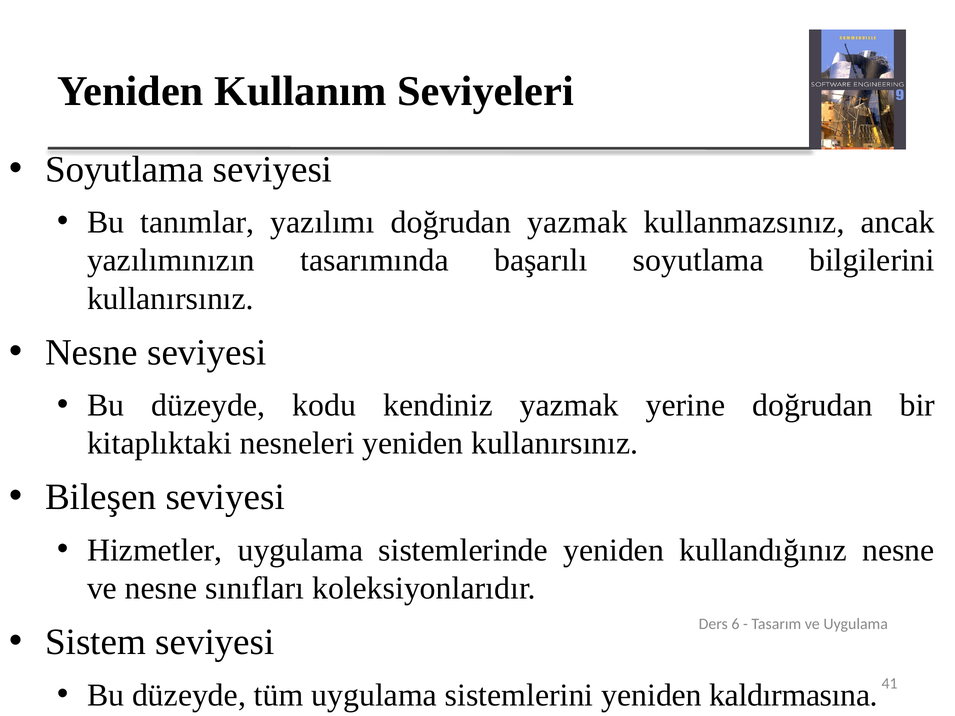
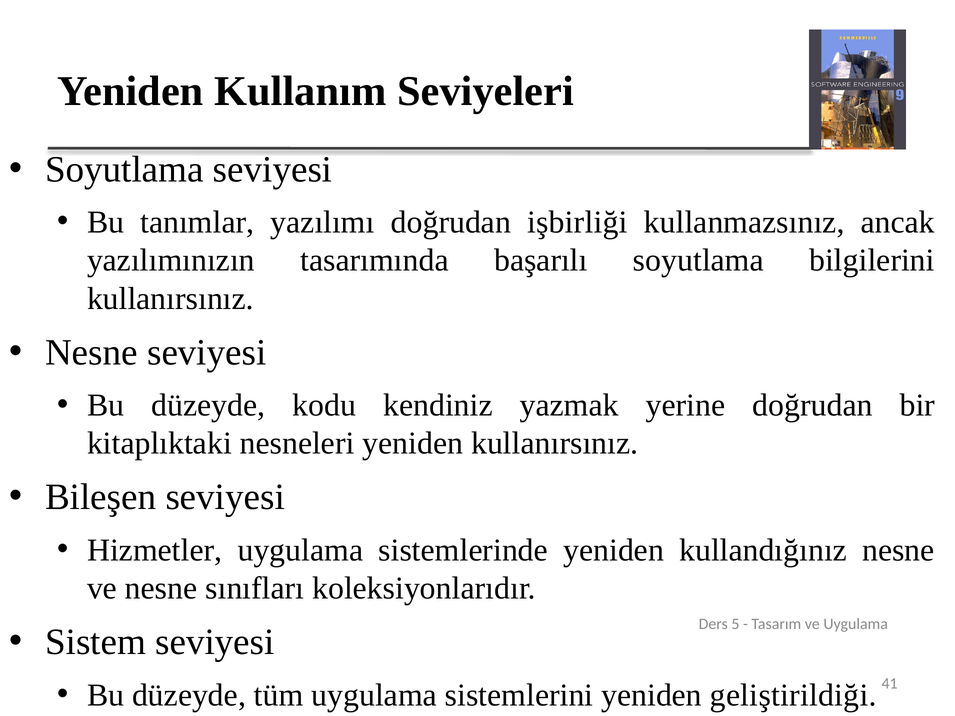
doğrudan yazmak: yazmak -> işbirliği (577, 222)
6: 6 -> 5 (735, 624)
kaldırmasına: kaldırmasına -> geliştirildiği (793, 695)
